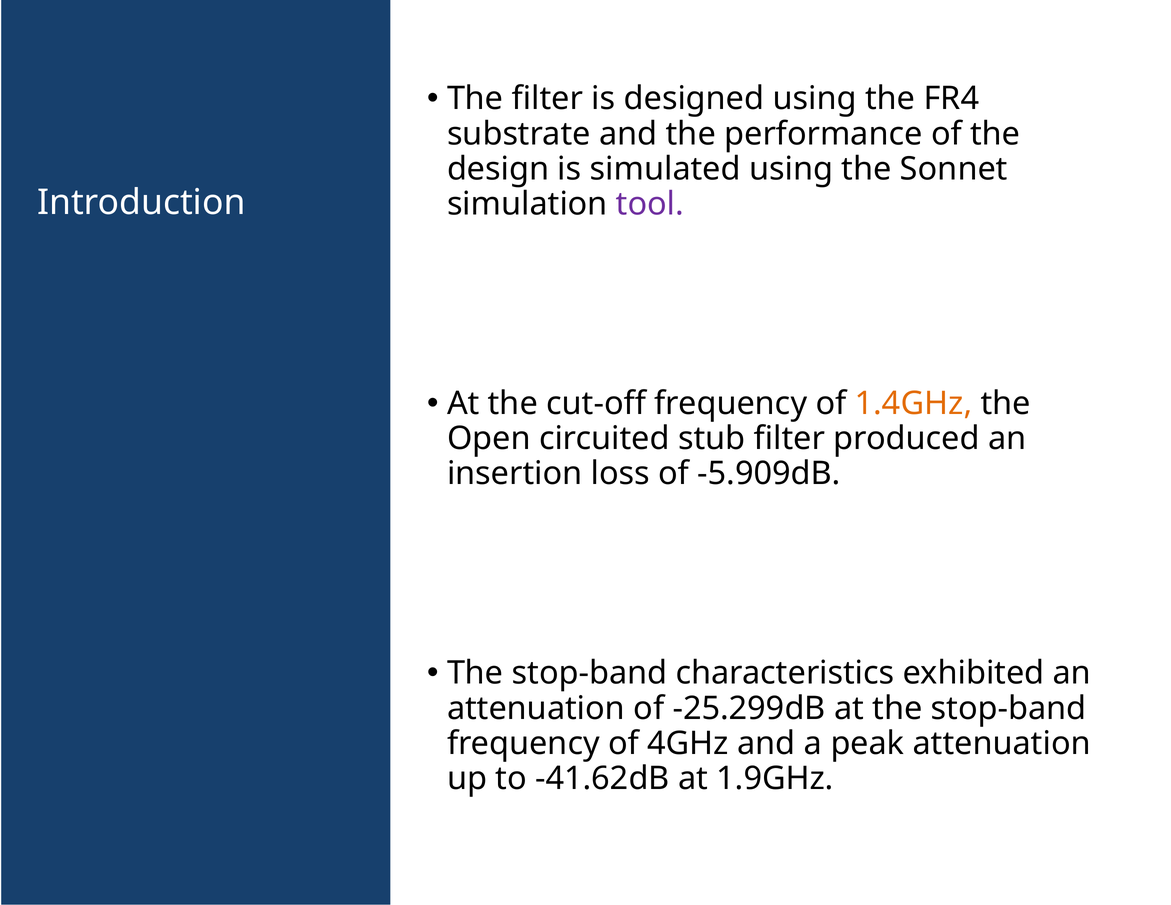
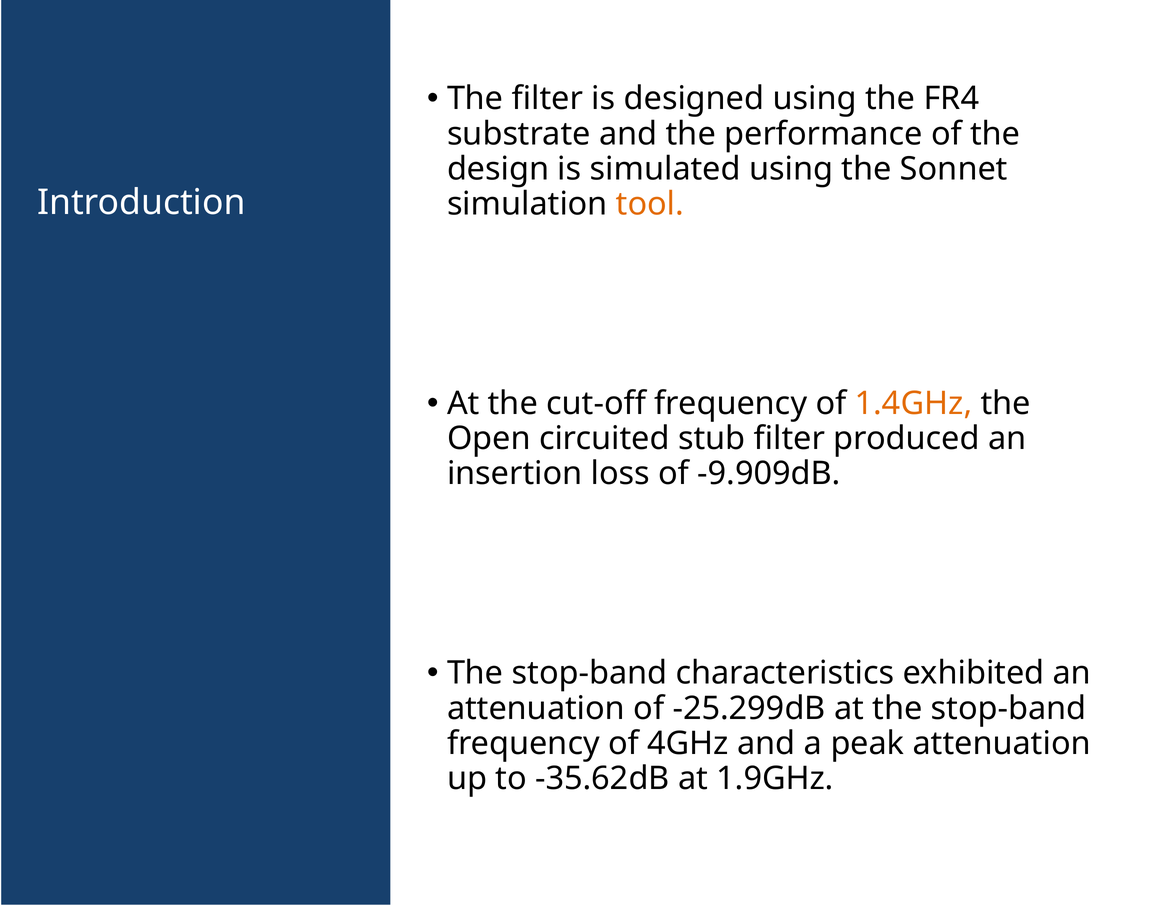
tool colour: purple -> orange (650, 204)
-5.909dB: -5.909dB -> -9.909dB (769, 474)
-41.62dB: -41.62dB -> -35.62dB (602, 778)
